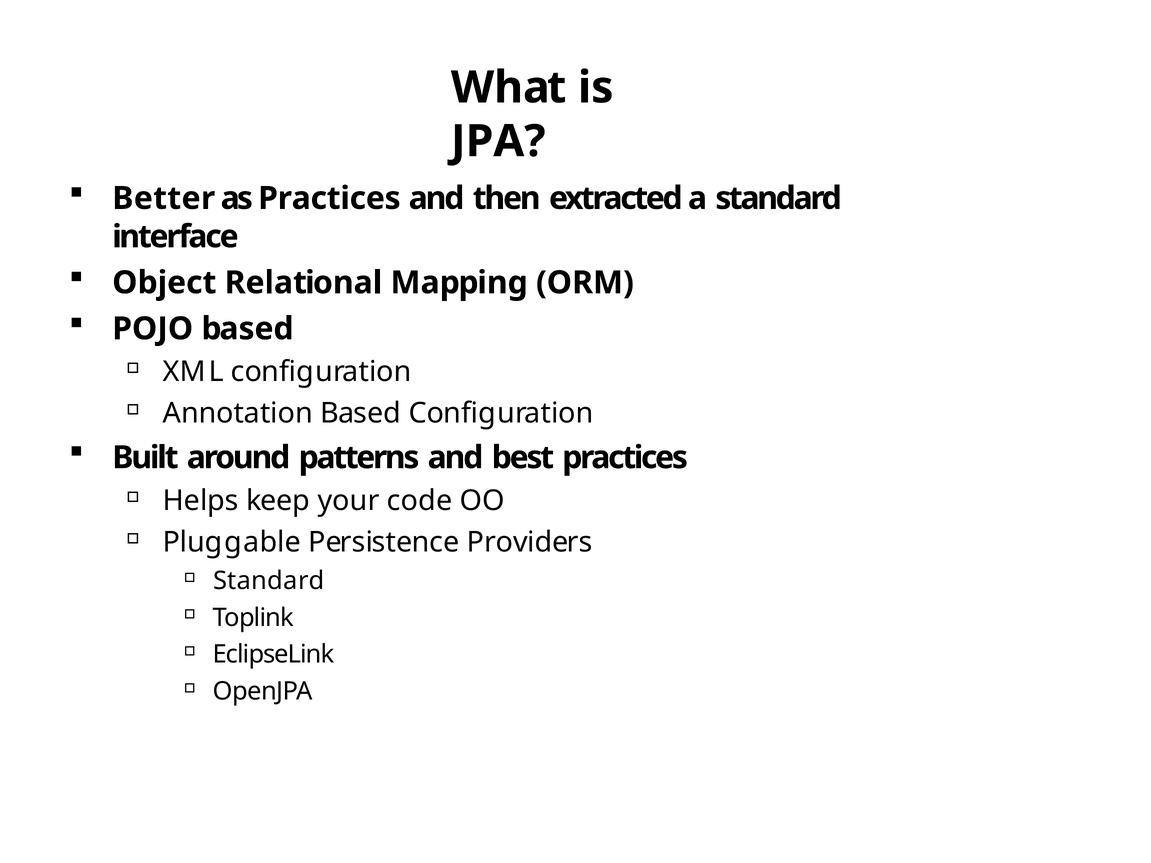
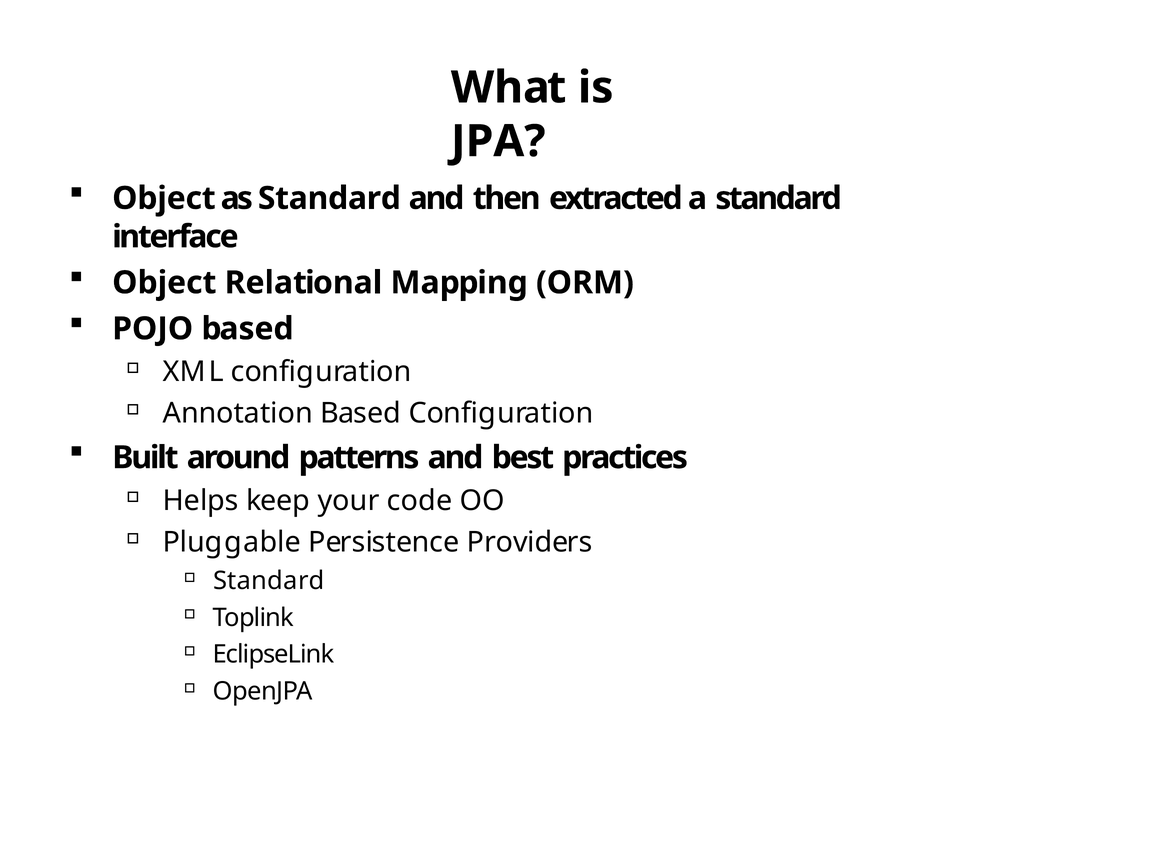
Better: Better -> Object (164, 198)
as Practices: Practices -> Standard (329, 198)
